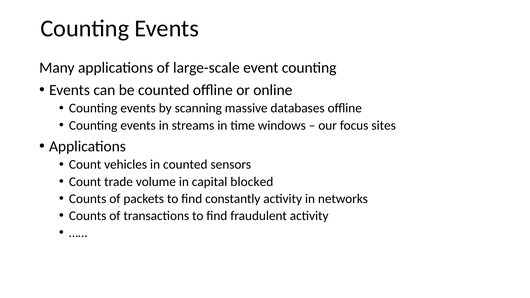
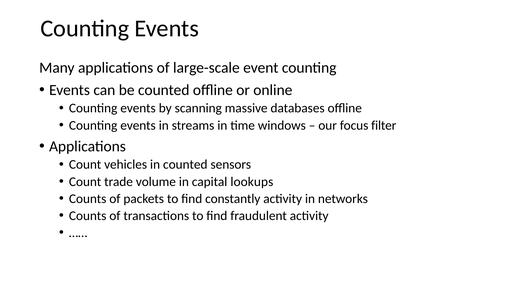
sites: sites -> filter (384, 125)
blocked: blocked -> lookups (252, 182)
